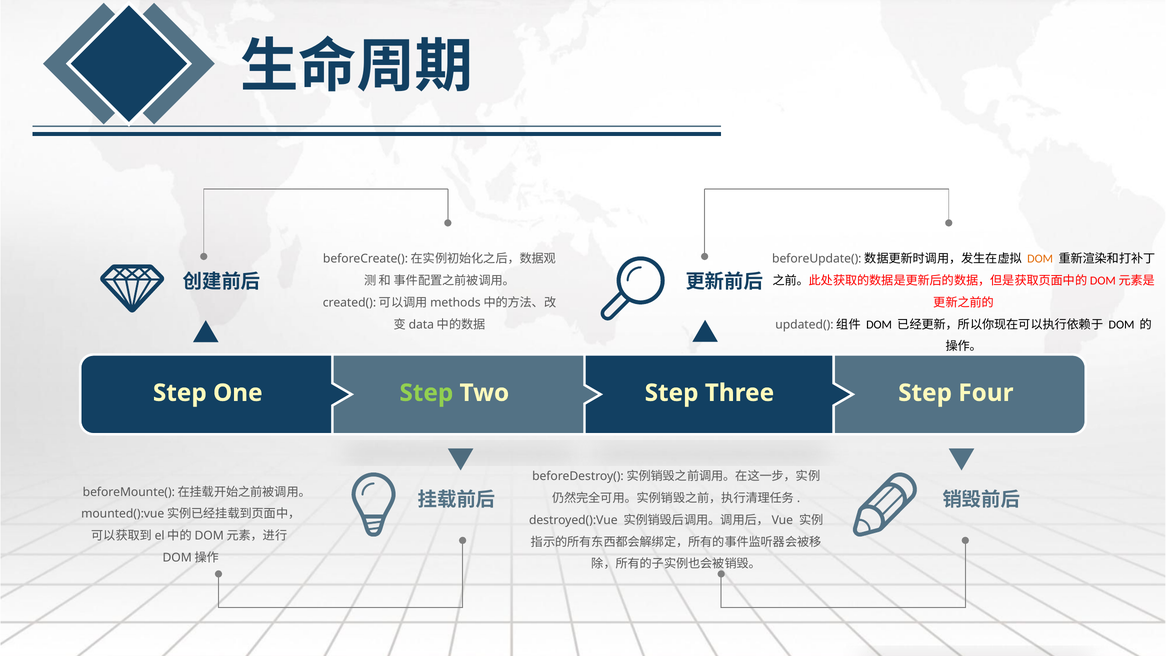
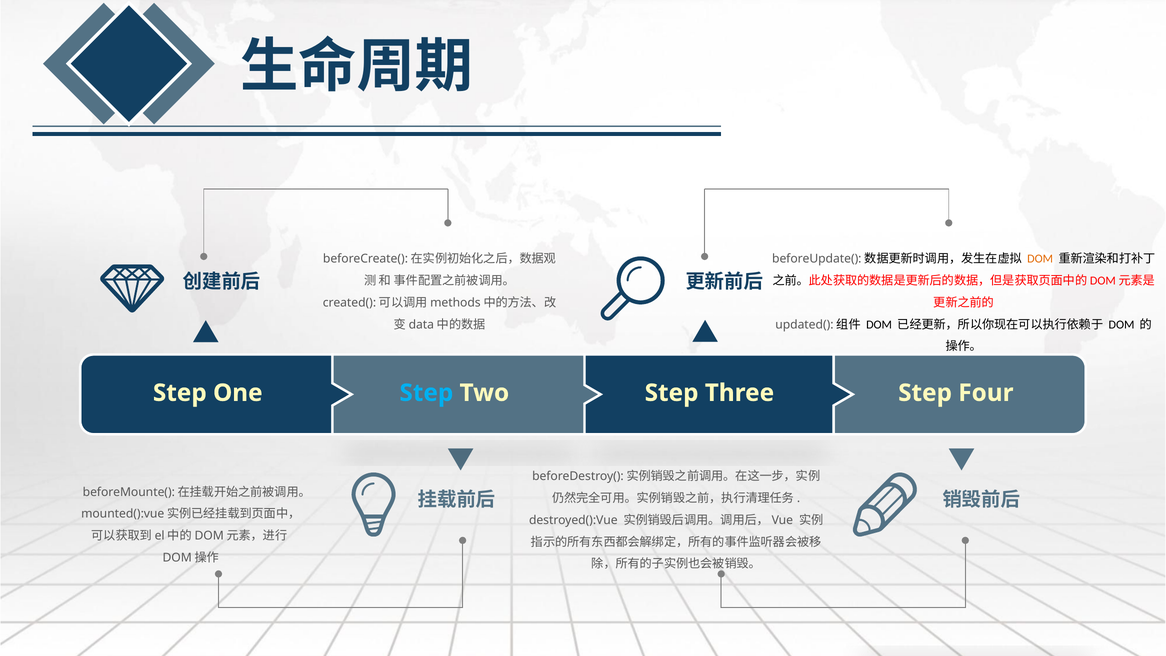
Step colour: light green -> light blue (426, 393)
